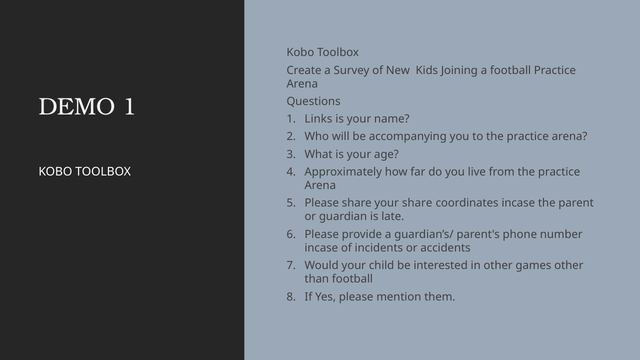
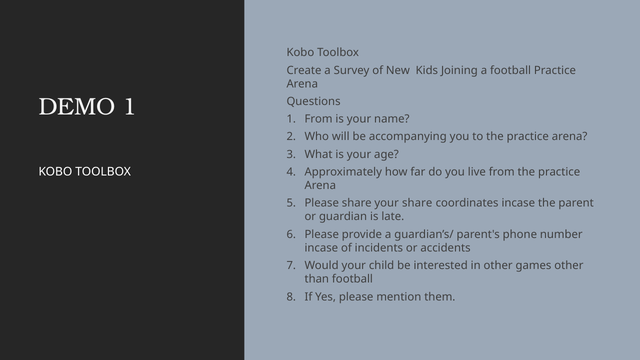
1 Links: Links -> From (319, 119)
